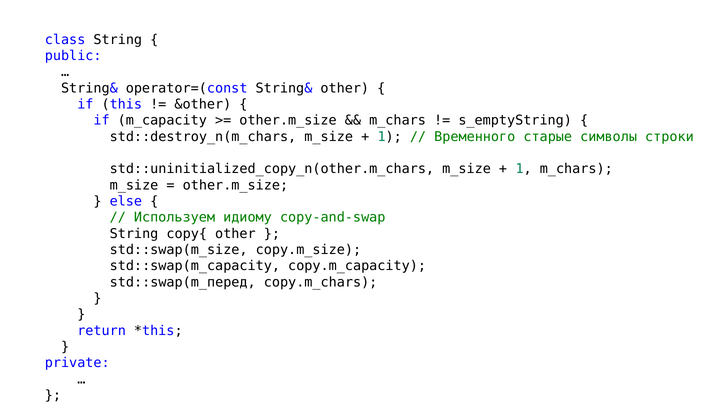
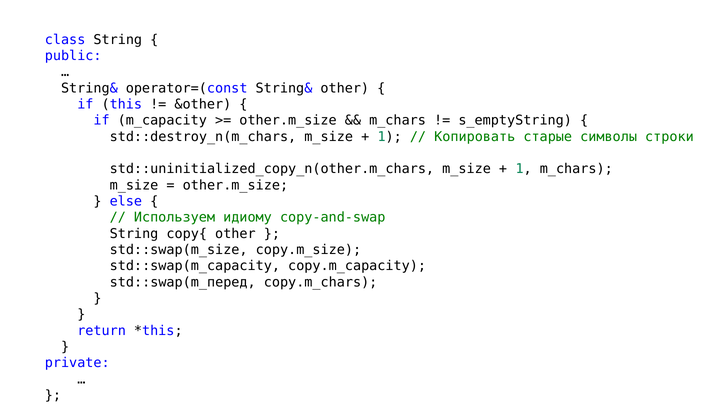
Временного: Временного -> Копировать (475, 137)
